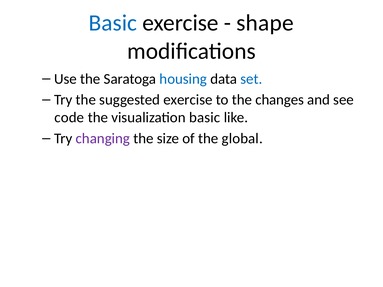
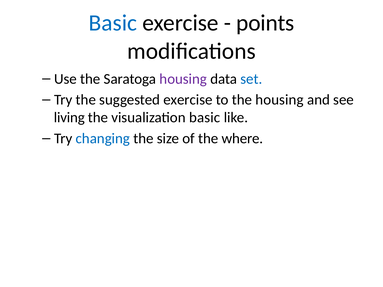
shape: shape -> points (265, 23)
housing colour: blue -> purple (183, 79)
the changes: changes -> housing (280, 100)
code: code -> living (69, 118)
changing colour: purple -> blue (103, 139)
global: global -> where (242, 139)
